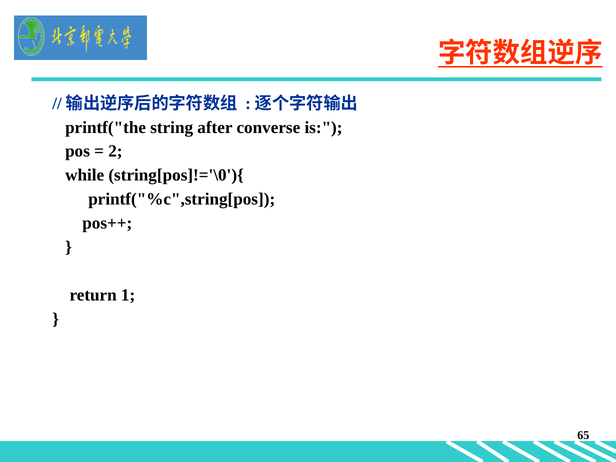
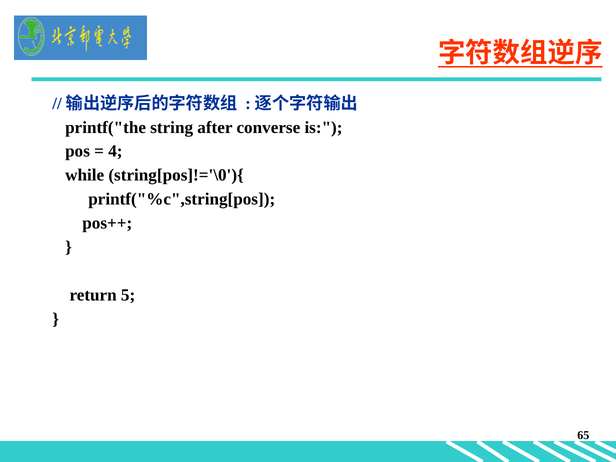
2: 2 -> 4 (115, 151)
1: 1 -> 5 (128, 295)
